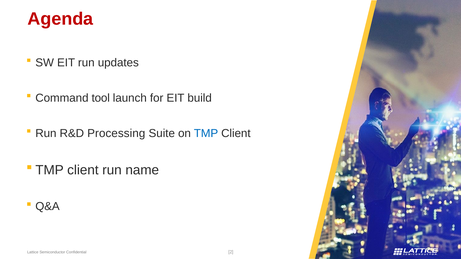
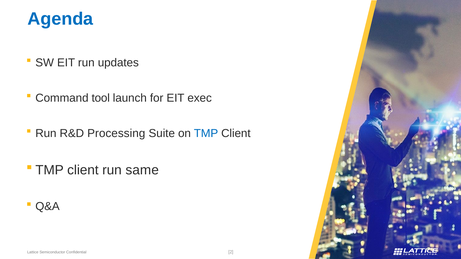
Agenda colour: red -> blue (60, 19)
build: build -> exec (200, 98)
name: name -> same (142, 170)
